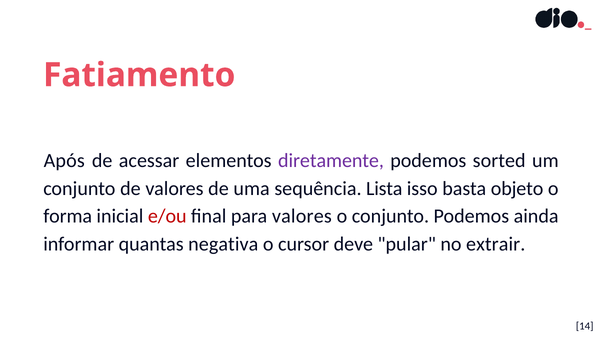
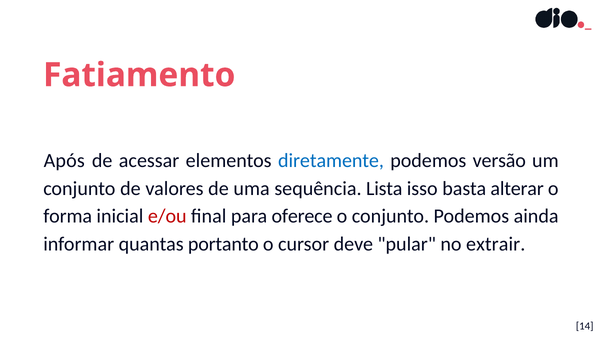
diretamente colour: purple -> blue (331, 161)
sorted: sorted -> versão (499, 161)
objeto: objeto -> alterar (517, 188)
para valores: valores -> oferece (302, 216)
negativa: negativa -> portanto (223, 244)
